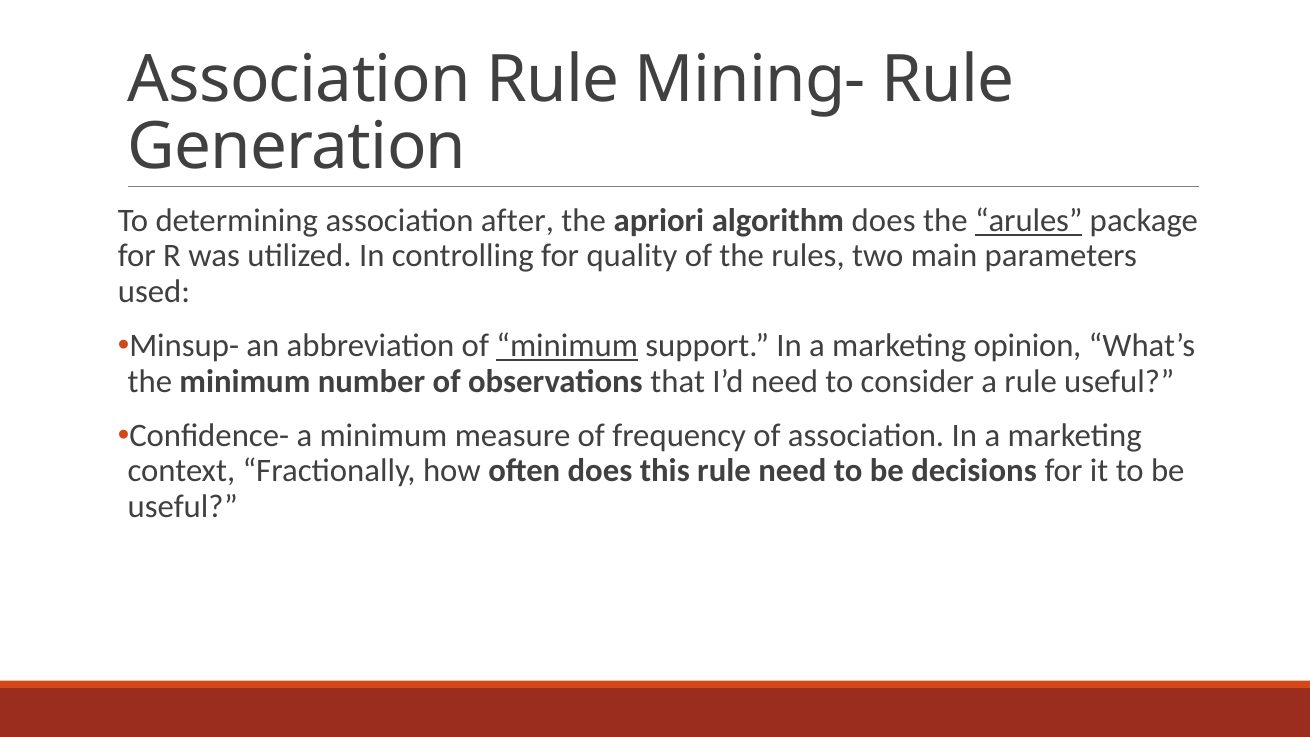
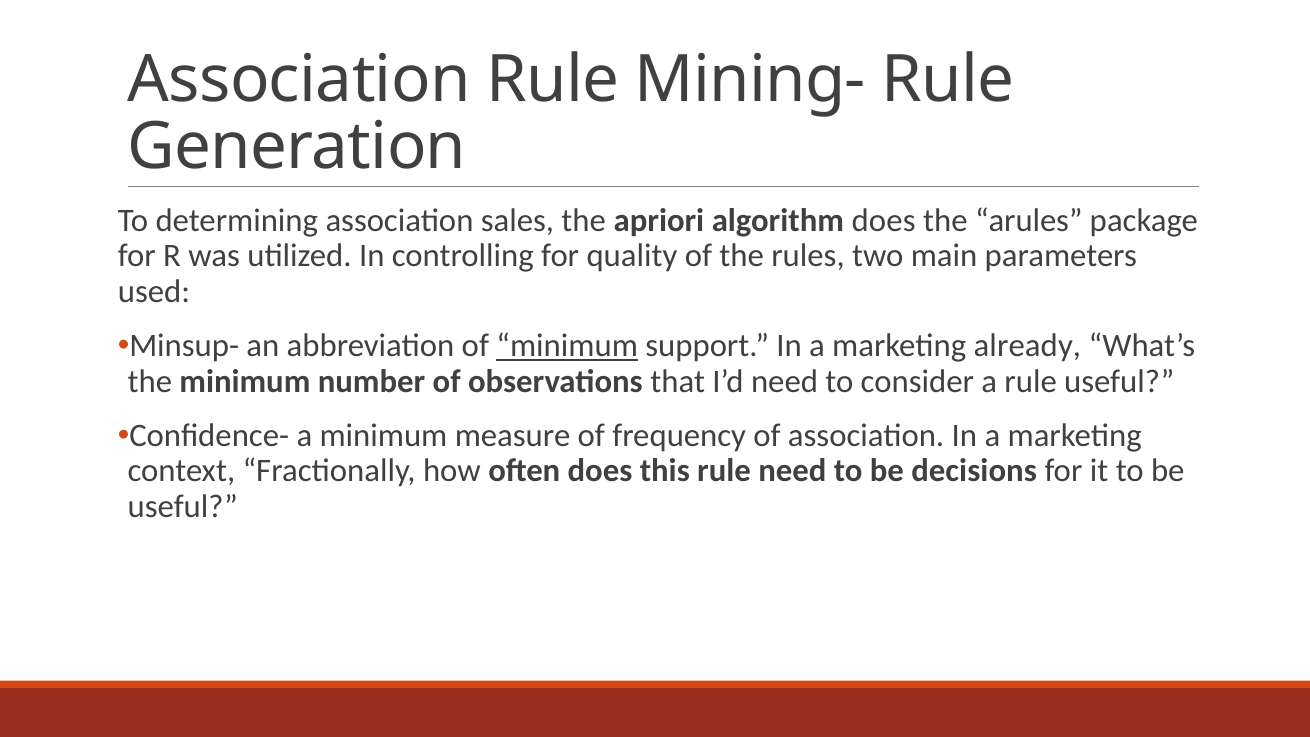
after: after -> sales (517, 221)
arules underline: present -> none (1029, 221)
opinion: opinion -> already (1027, 346)
